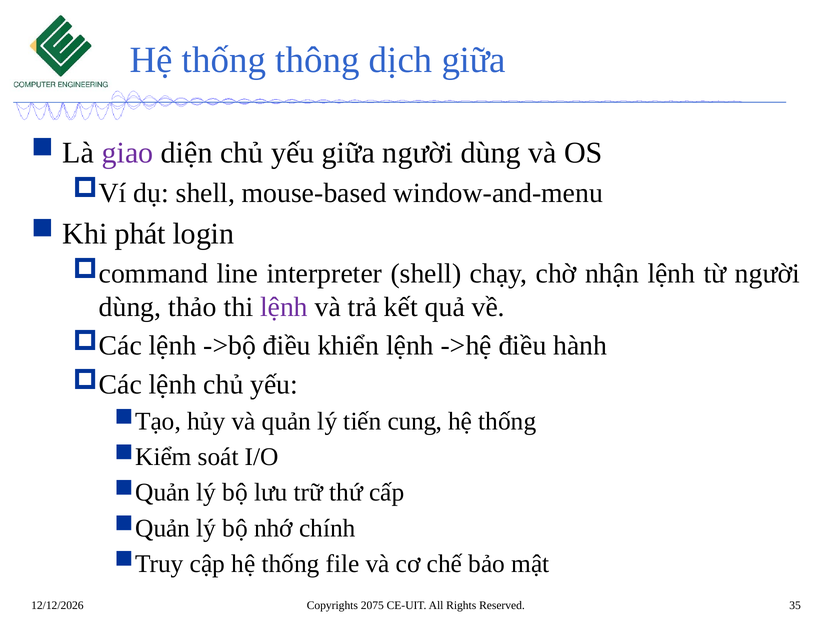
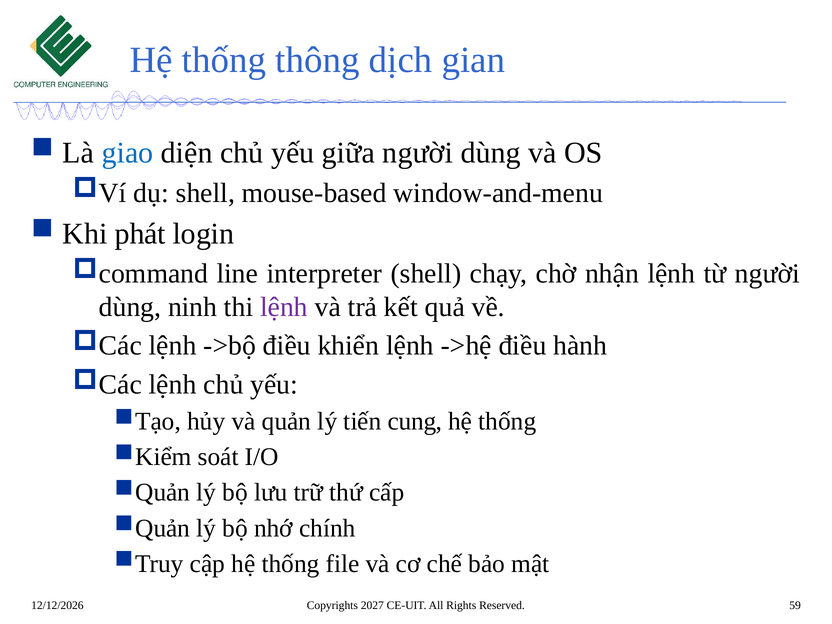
dịch giữa: giữa -> gian (474, 60)
giao colour: purple -> blue (127, 153)
thảo: thảo -> ninh (193, 307)
2075: 2075 -> 2027 (372, 606)
35: 35 -> 59 (795, 606)
